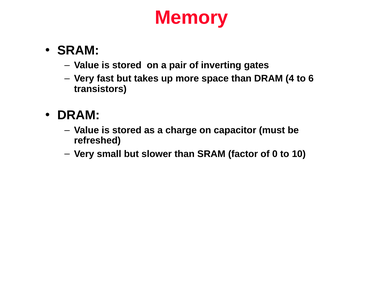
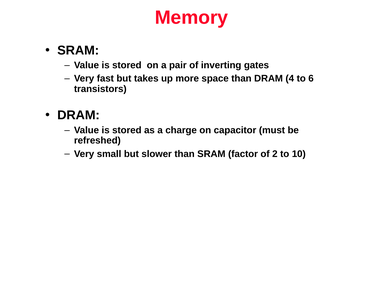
0: 0 -> 2 (275, 153)
